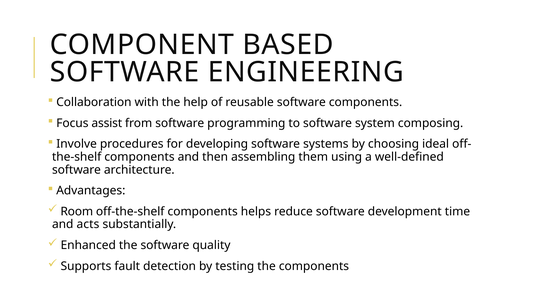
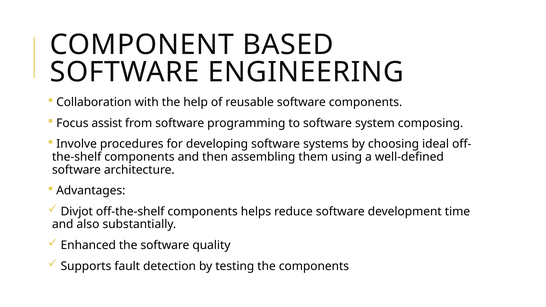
Room: Room -> Divjot (77, 212)
acts: acts -> also (88, 224)
